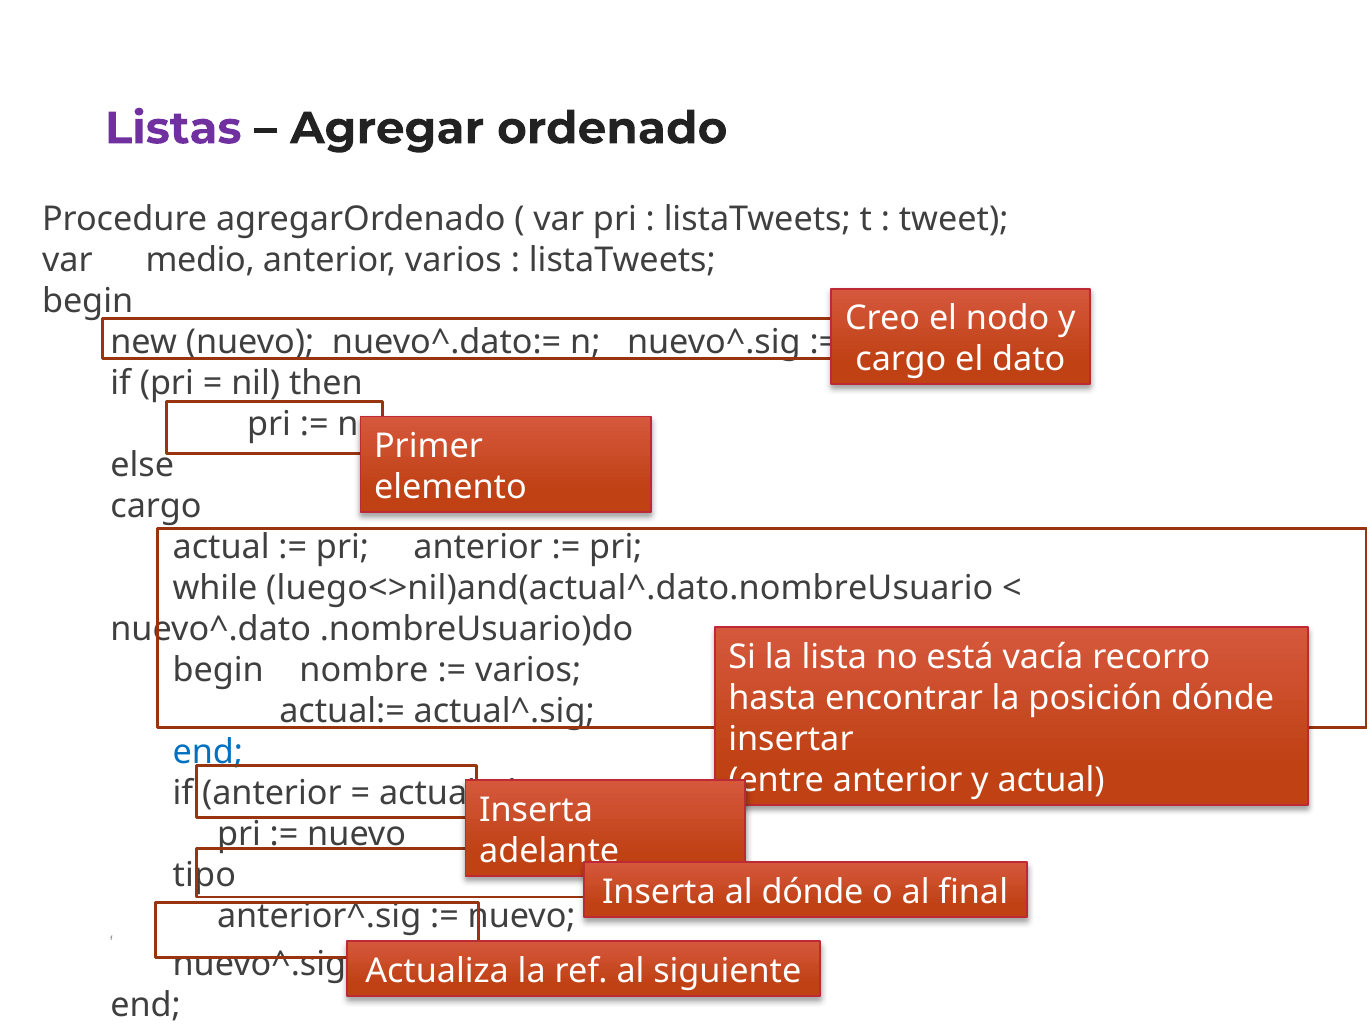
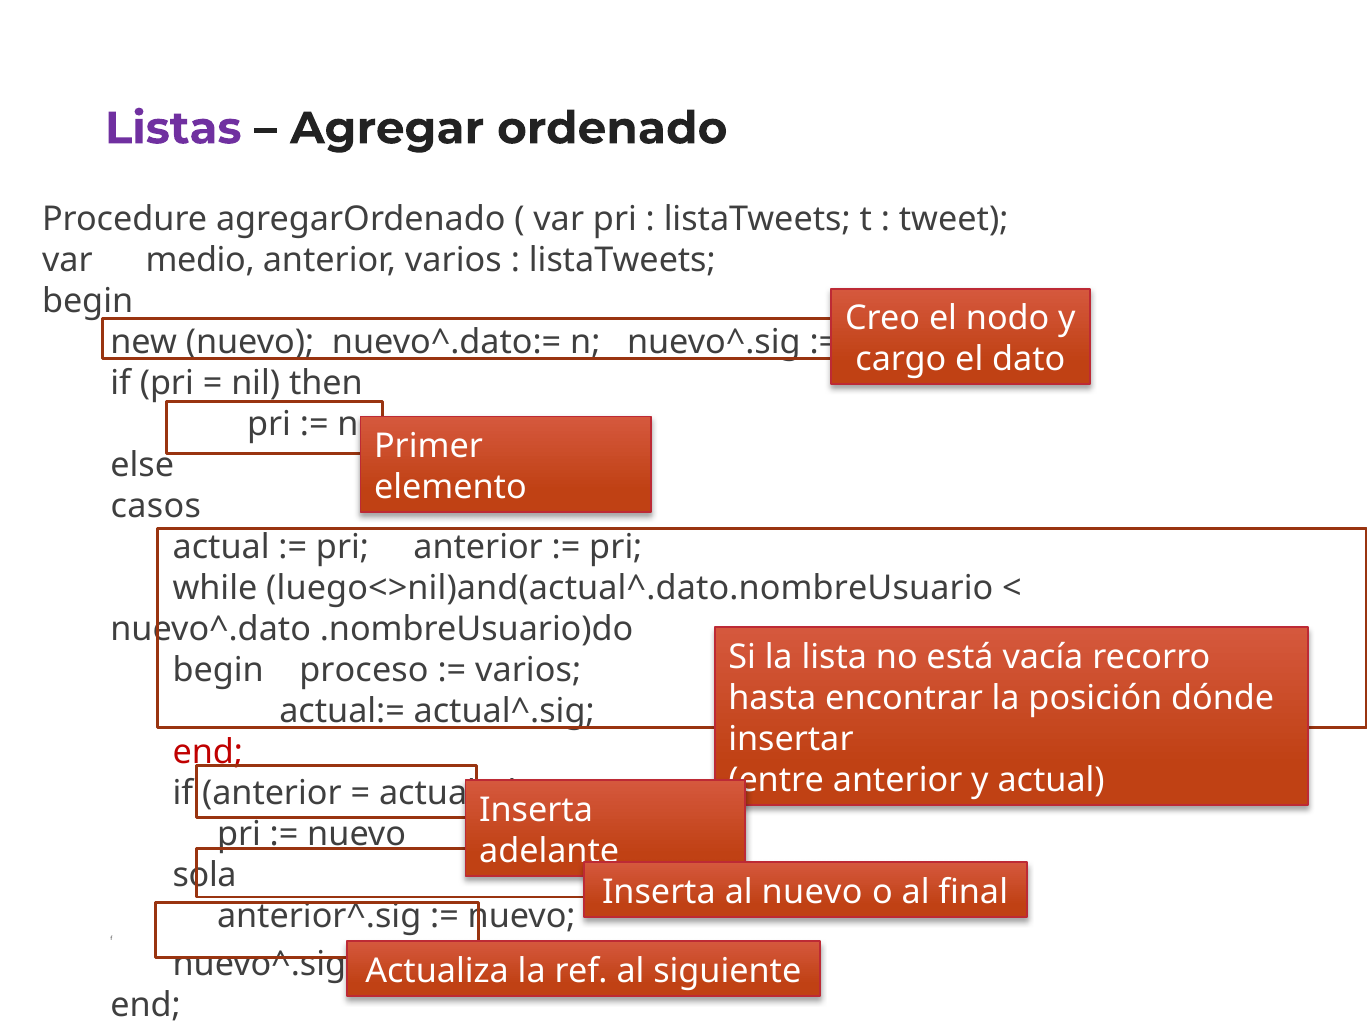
cargo: cargo -> casos (156, 506)
nombre: nombre -> proceso (364, 671)
end colour: blue -> red (208, 753)
tipo: tipo -> sola (205, 876)
al dónde: dónde -> nuevo (812, 892)
